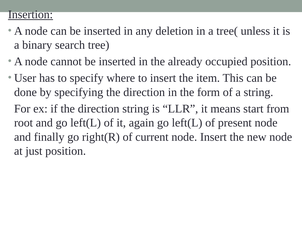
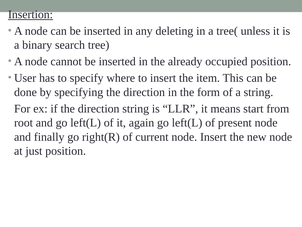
deletion: deletion -> deleting (174, 31)
